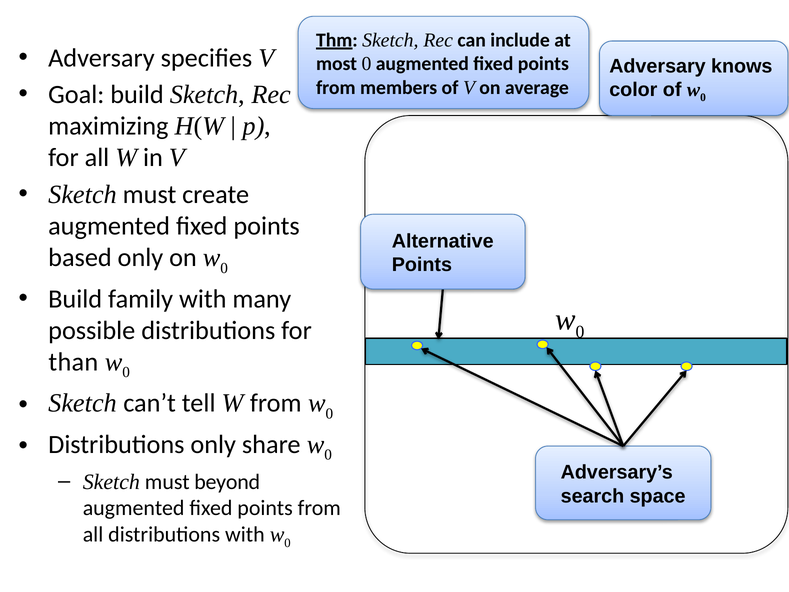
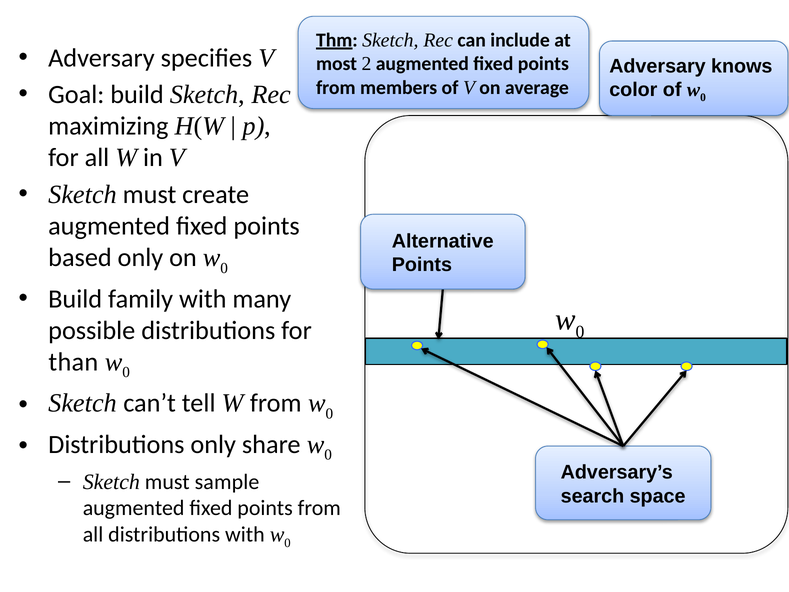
most 0: 0 -> 2 (366, 64)
beyond: beyond -> sample (227, 482)
